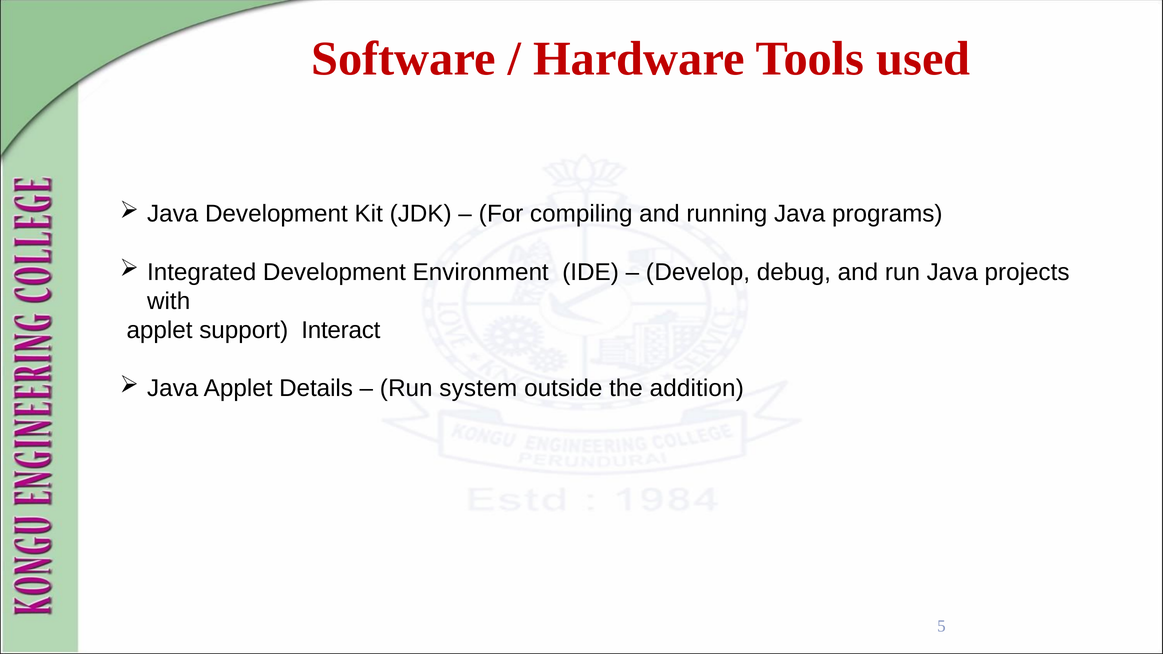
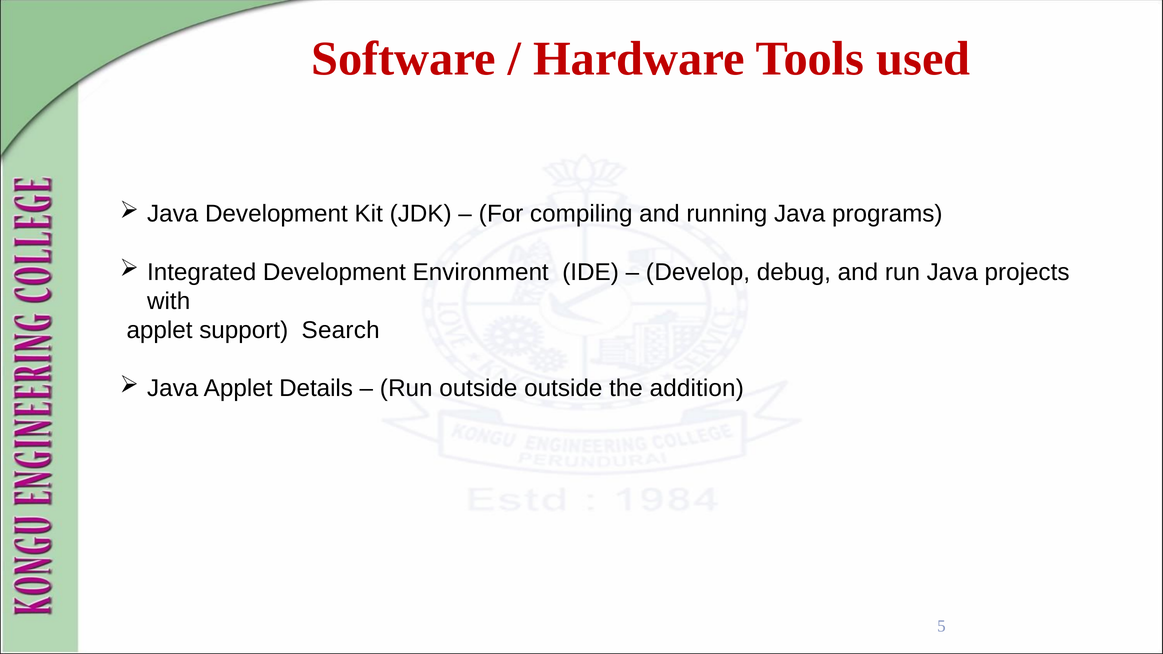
Interact: Interact -> Search (341, 330)
Run system: system -> outside (478, 389)
